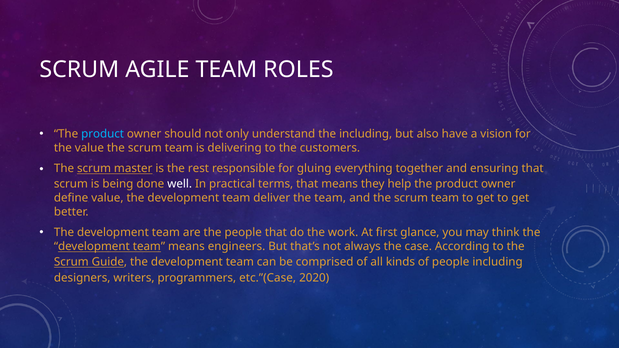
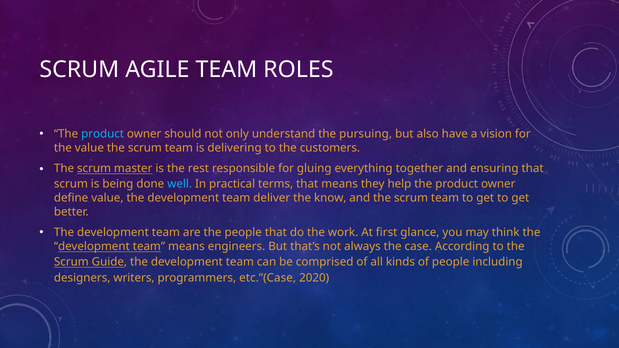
the including: including -> pursuing (366, 134)
well colour: white -> light blue (180, 184)
the team: team -> know (330, 198)
